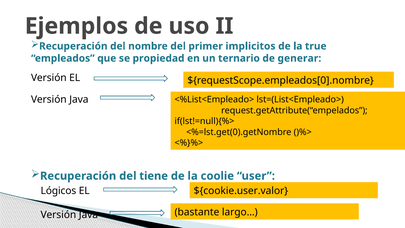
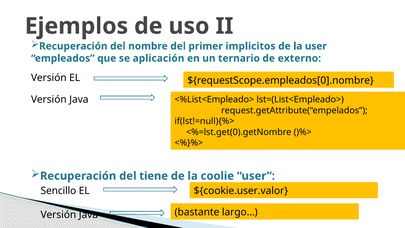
la true: true -> user (316, 46)
propiedad: propiedad -> aplicación (158, 58)
generar: generar -> externo (299, 58)
Lógicos: Lógicos -> Sencillo (58, 191)
